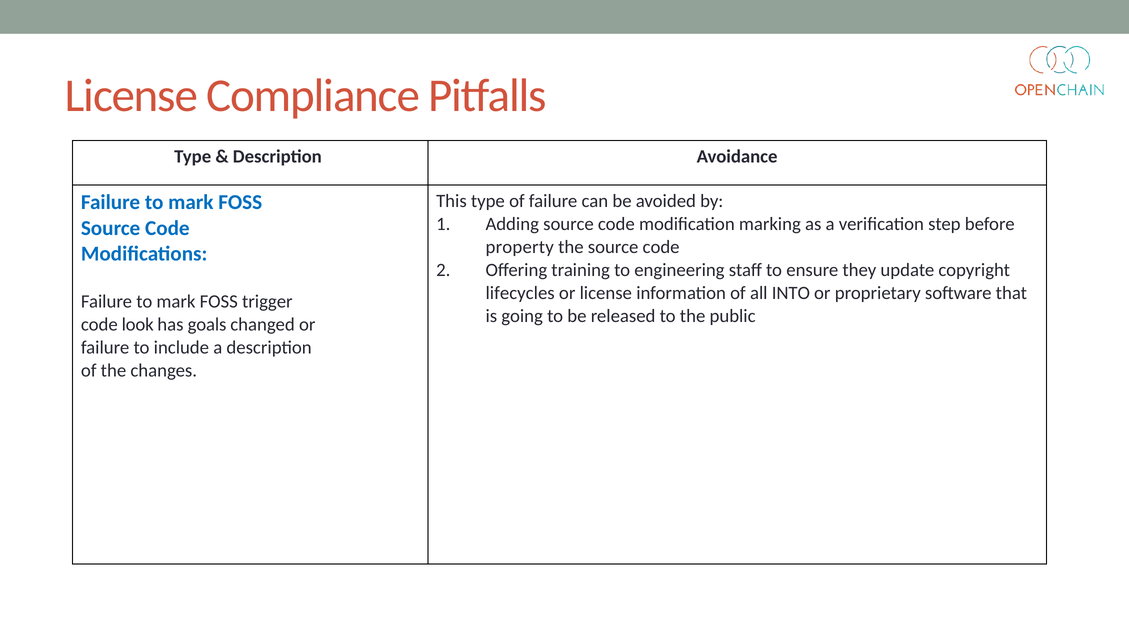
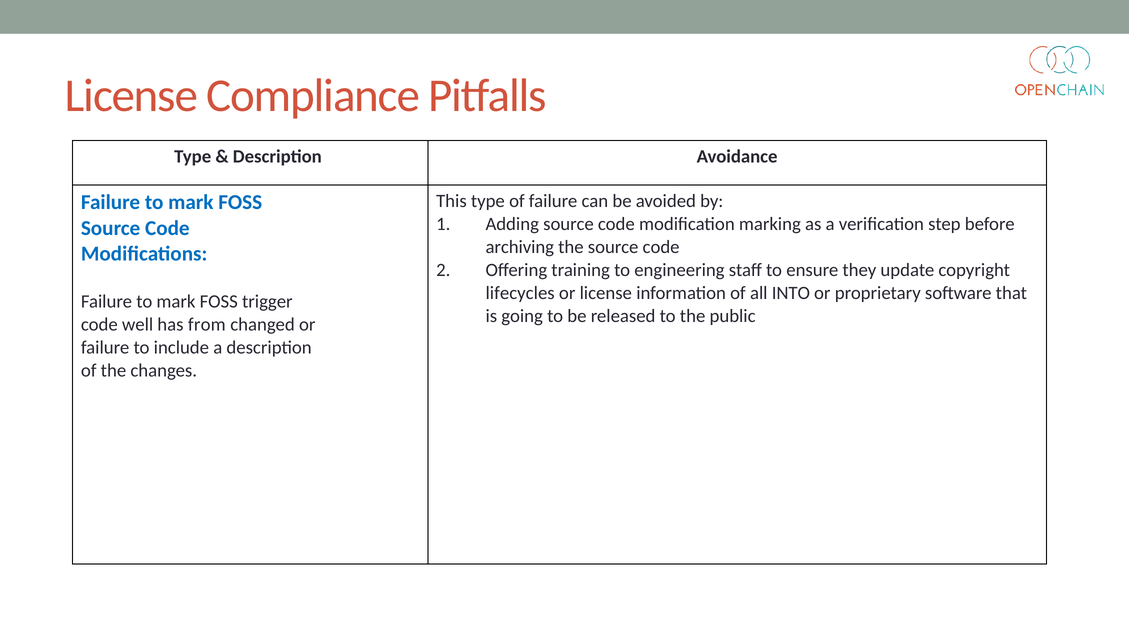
property: property -> archiving (520, 247)
look: look -> well (138, 324)
goals: goals -> from (207, 324)
